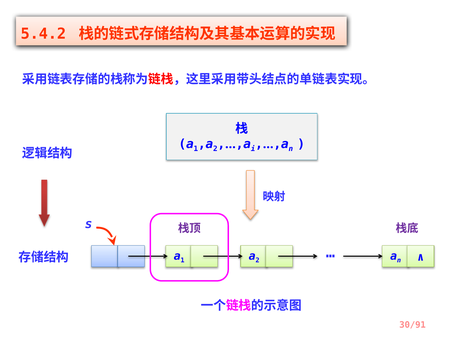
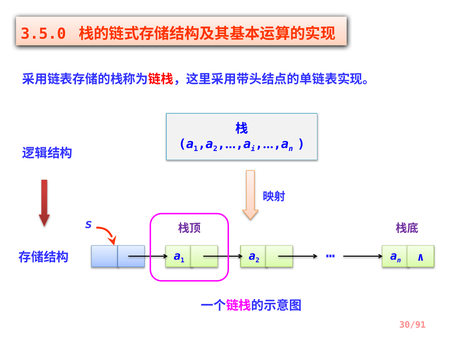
5.4.2: 5.4.2 -> 3.5.0 (43, 34)
